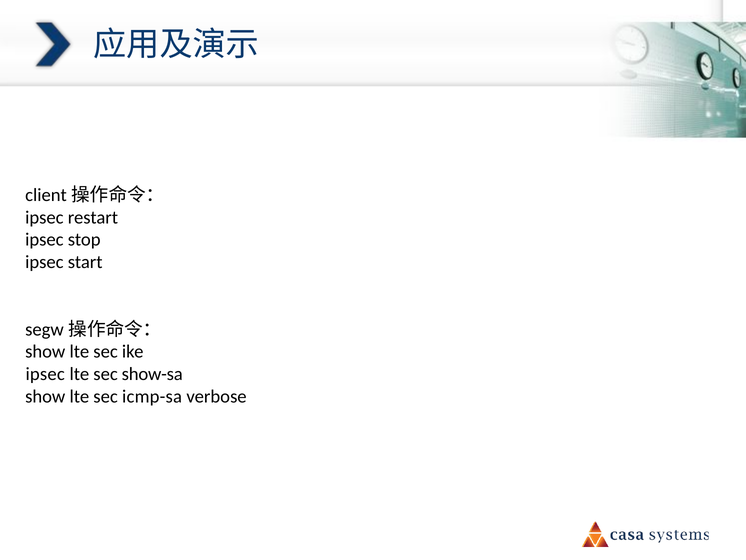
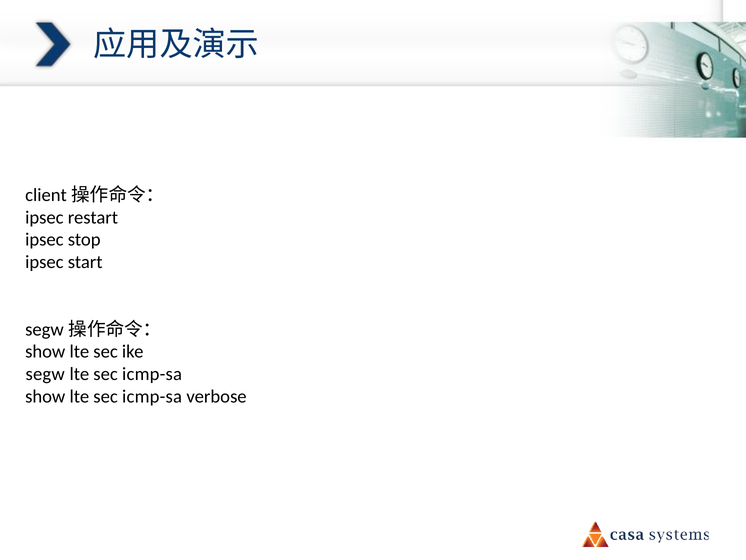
ipsec: ipsec -> segw (45, 374)
show-sa: show-sa -> icmp-sa (152, 374)
